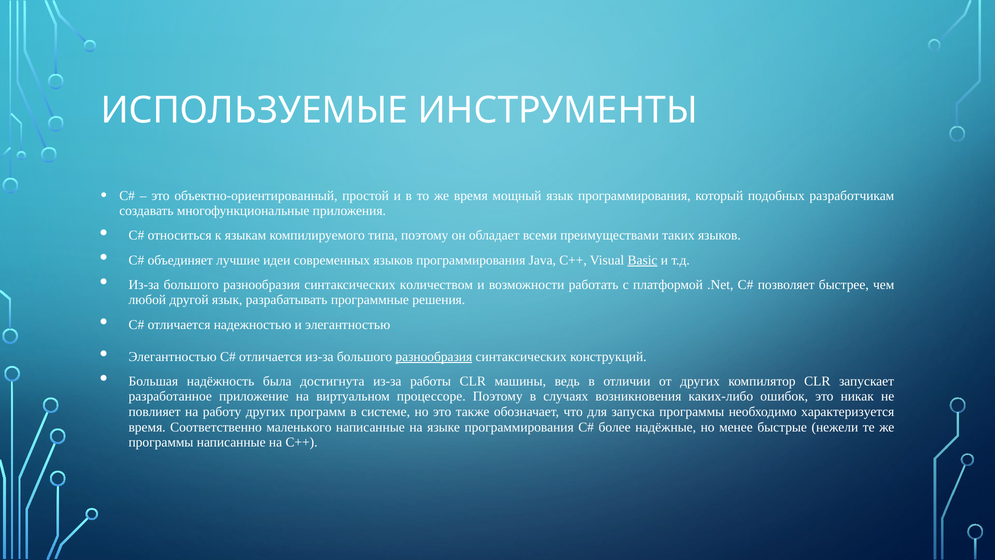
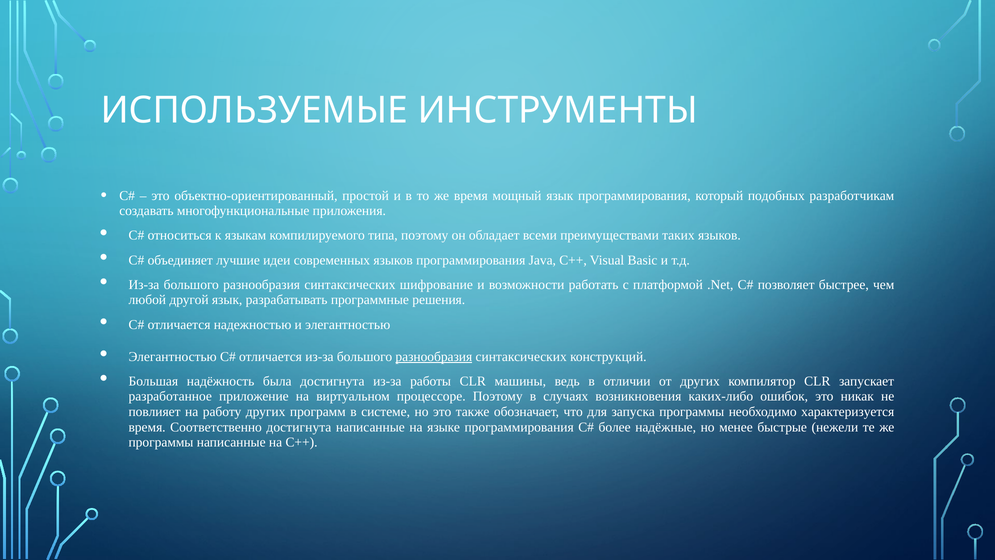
Basic underline: present -> none (643, 260)
количеством: количеством -> шифрование (436, 284)
Соответственно маленького: маленького -> достигнута (299, 427)
